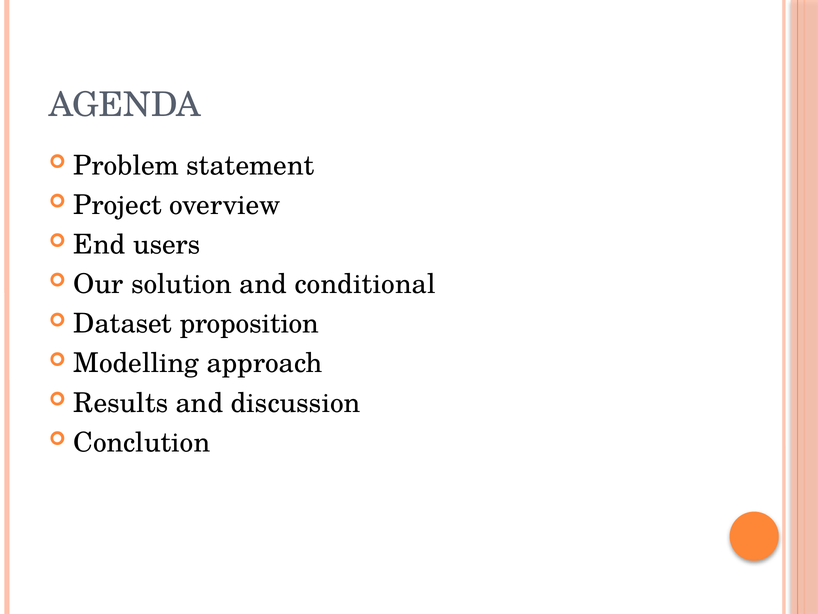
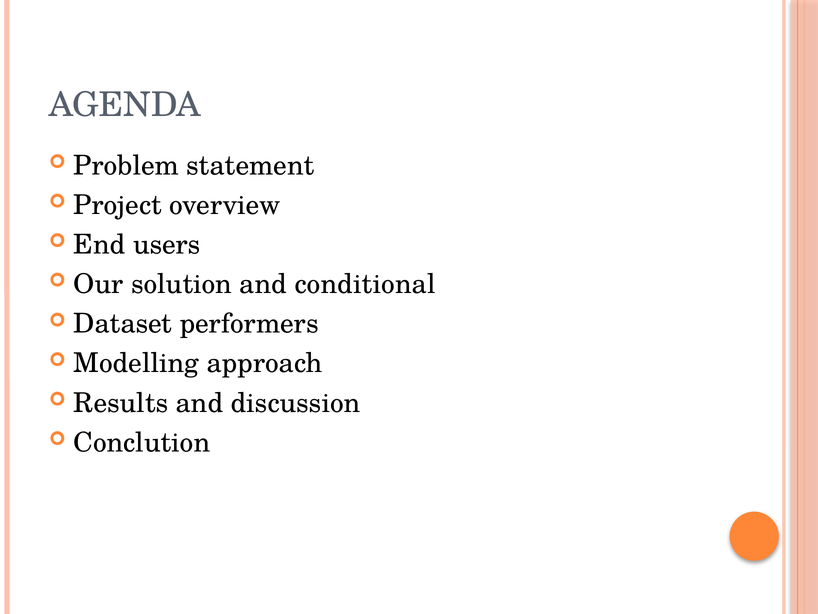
proposition: proposition -> performers (249, 324)
